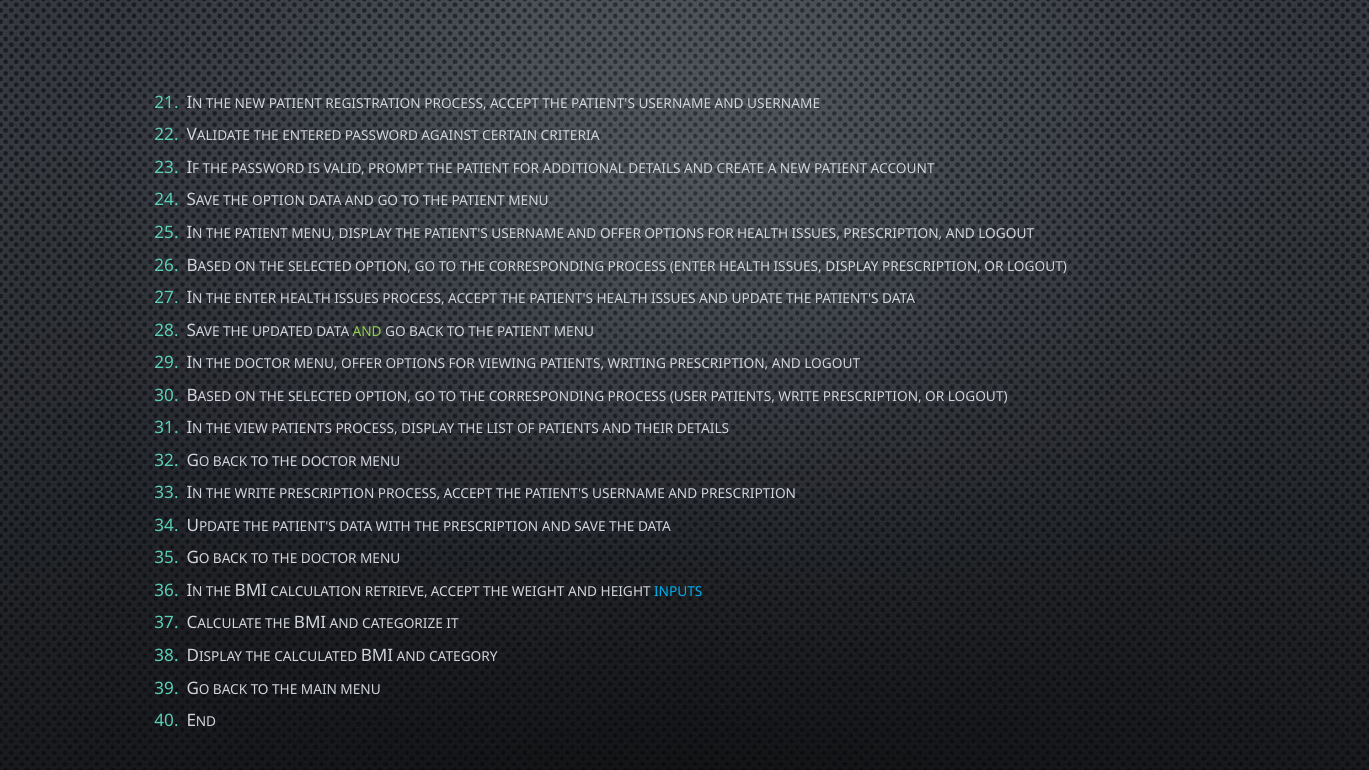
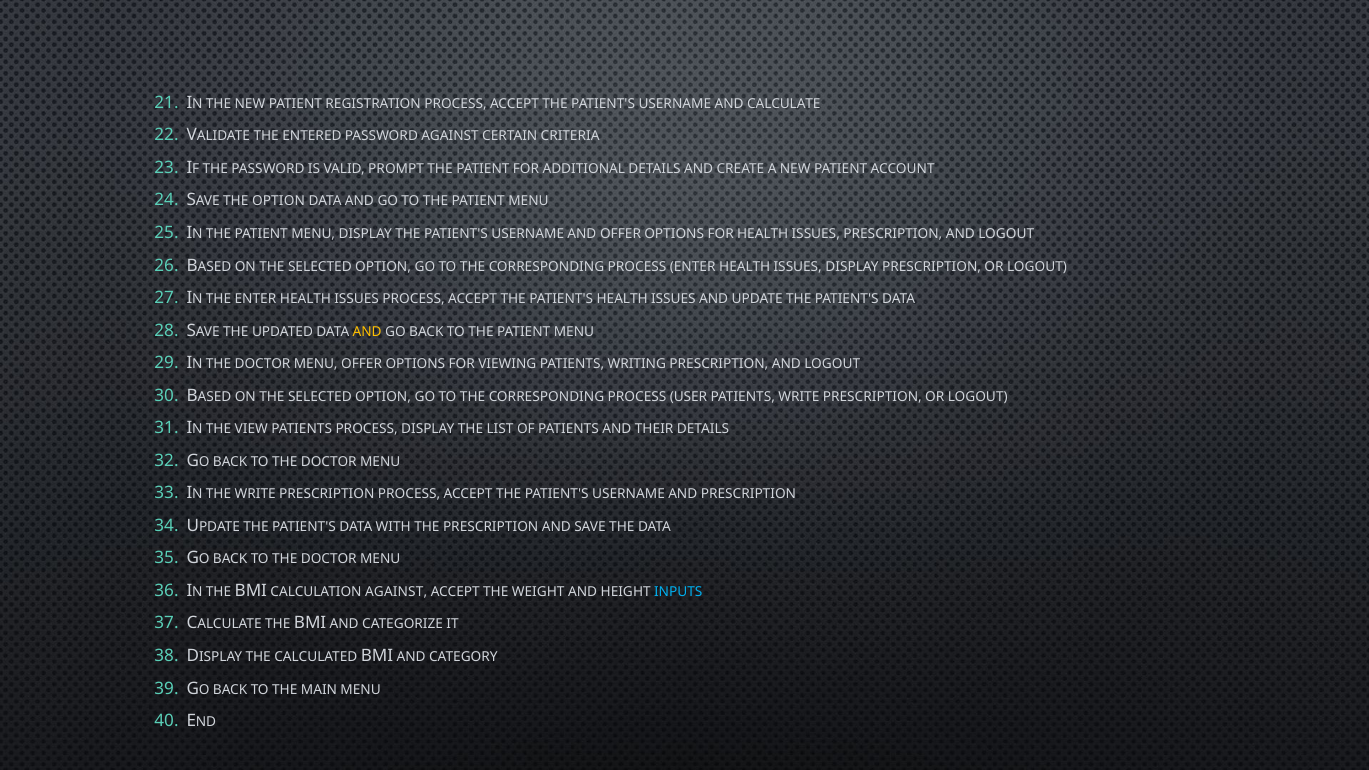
AND USERNAME: USERNAME -> CALCULATE (784, 104)
AND colour: light green -> yellow (367, 332)
CALCULATION RETRIEVE: RETRIEVE -> AGAINST (396, 592)
